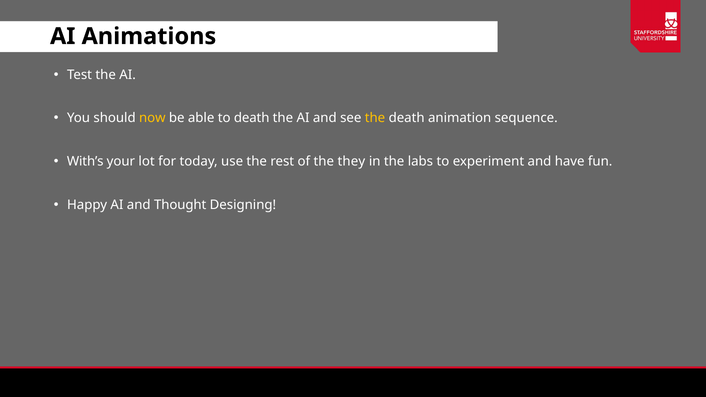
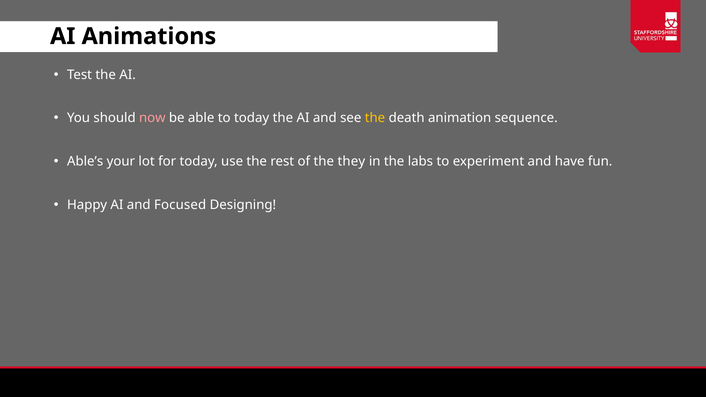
now colour: yellow -> pink (152, 118)
to death: death -> today (252, 118)
With’s: With’s -> Able’s (85, 161)
Thought: Thought -> Focused (180, 205)
